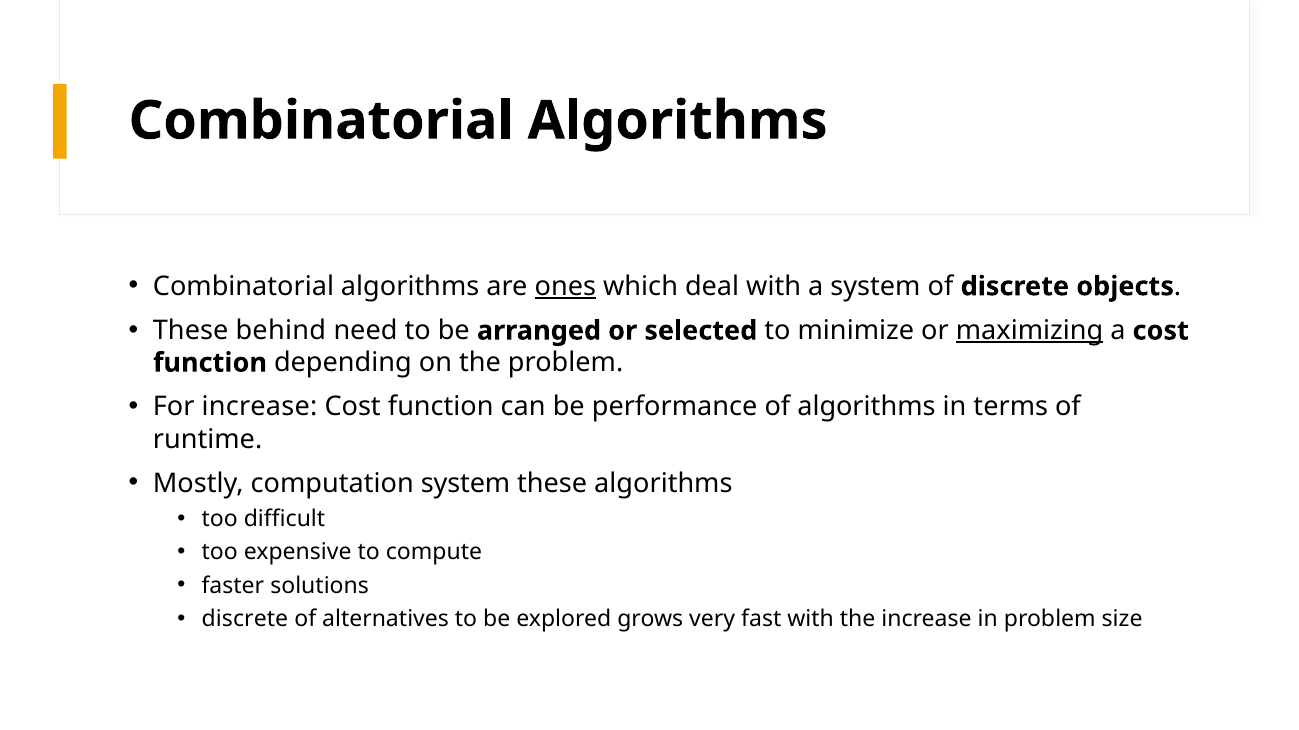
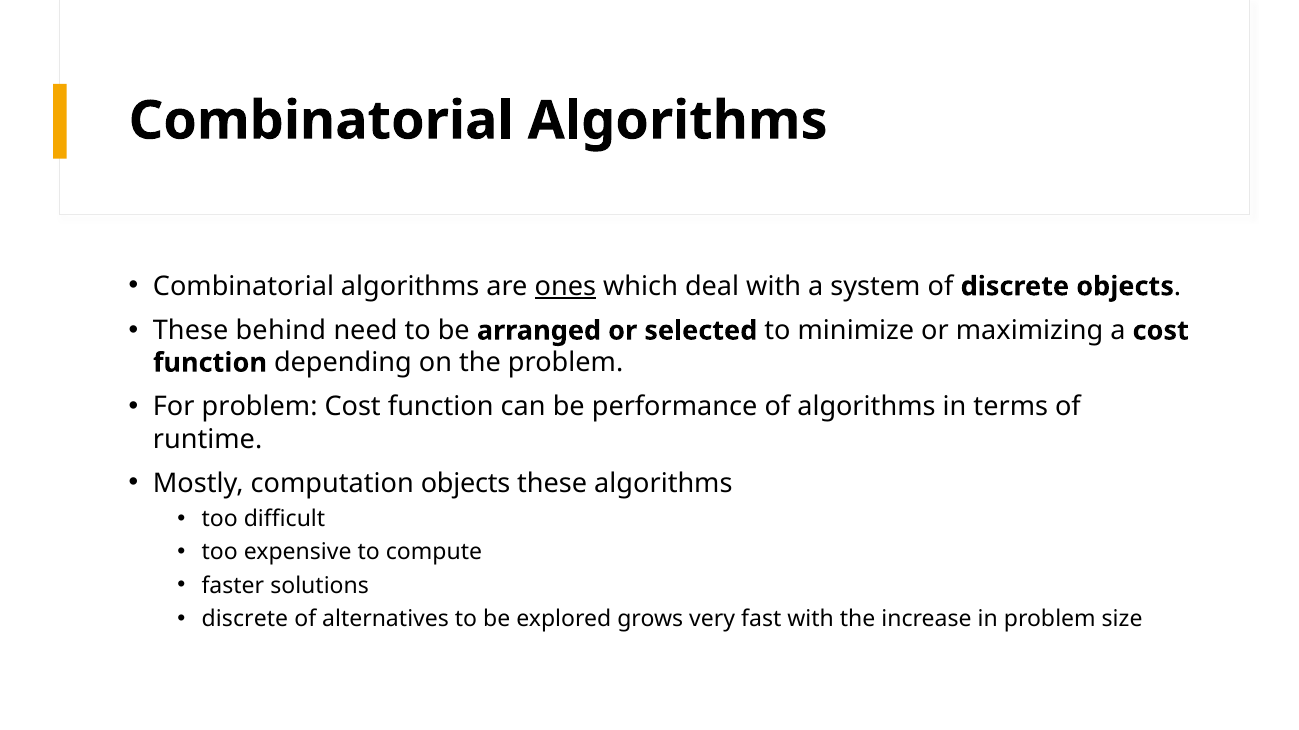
maximizing underline: present -> none (1030, 331)
For increase: increase -> problem (260, 407)
computation system: system -> objects (466, 484)
